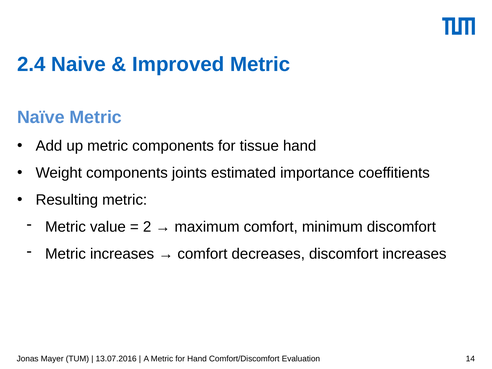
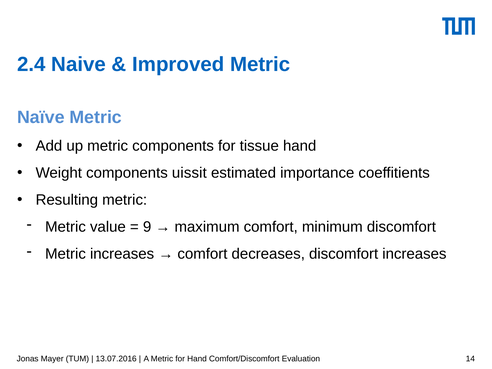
joints: joints -> uissit (189, 173)
2: 2 -> 9 (147, 227)
